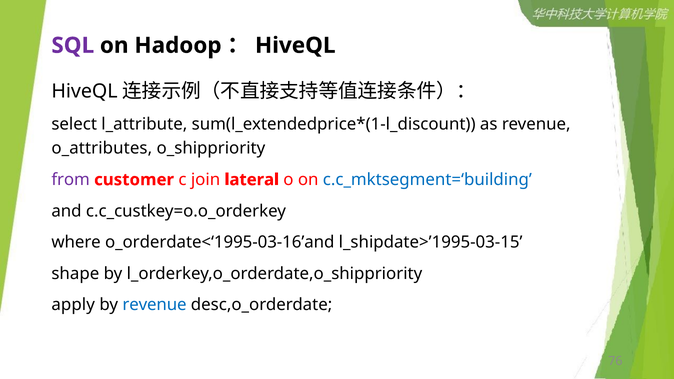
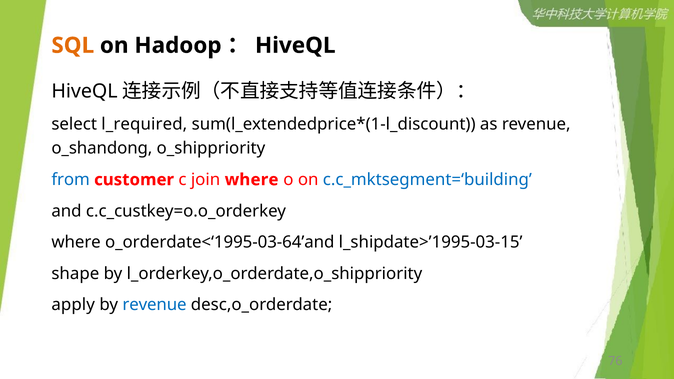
SQL colour: purple -> orange (73, 45)
l_attribute: l_attribute -> l_required (144, 124)
o_attributes: o_attributes -> o_shandong (102, 148)
from colour: purple -> blue (71, 180)
join lateral: lateral -> where (252, 180)
o_orderdate<‘1995-03-16’and: o_orderdate<‘1995-03-16’and -> o_orderdate<‘1995-03-64’and (220, 242)
